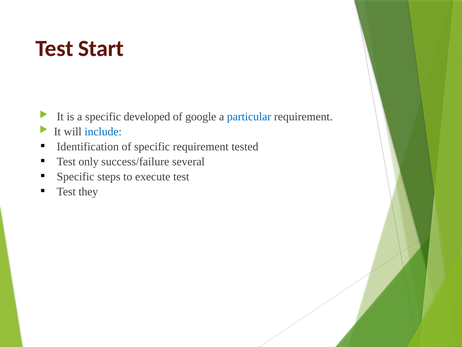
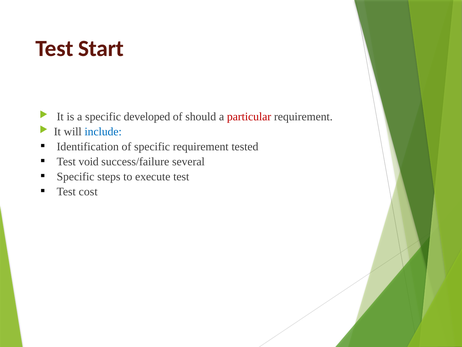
google: google -> should (201, 117)
particular colour: blue -> red (249, 117)
only: only -> void (89, 161)
they: they -> cost (88, 191)
